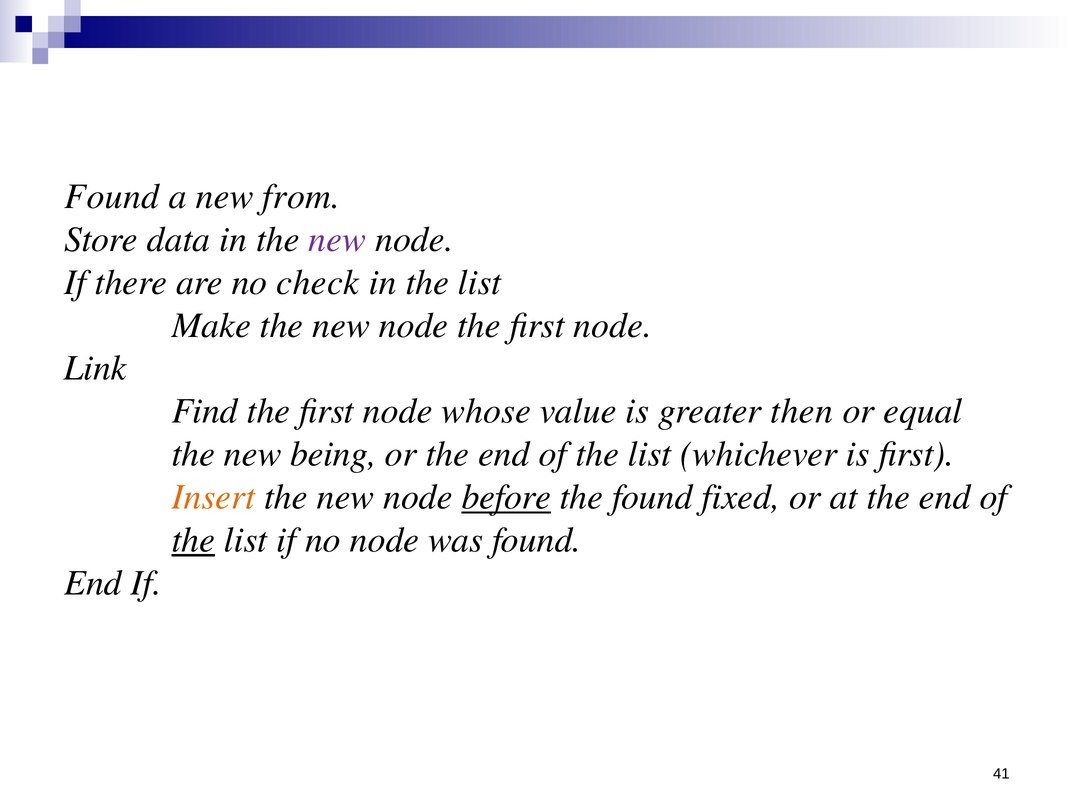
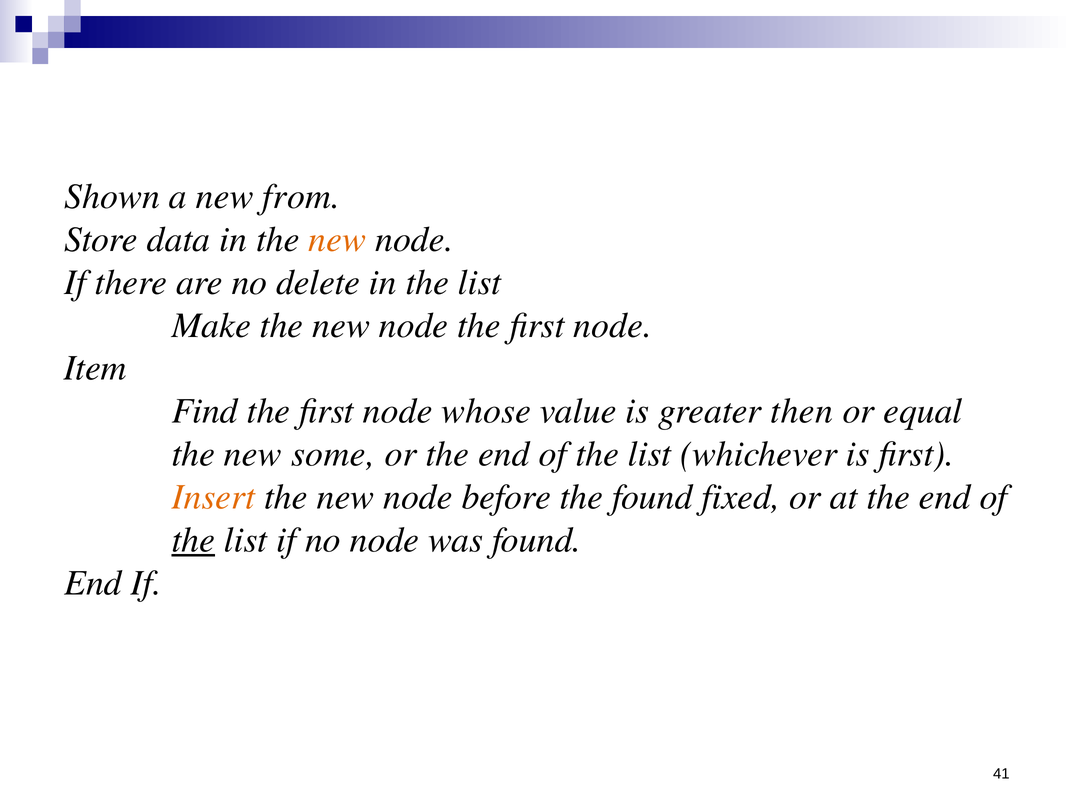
Found: Found -> Shown (112, 197)
new colour: purple -> orange (337, 240)
check: check -> delete (318, 282)
Link: Link -> Item (95, 368)
being: being -> some (333, 454)
before underline: present -> none (507, 497)
